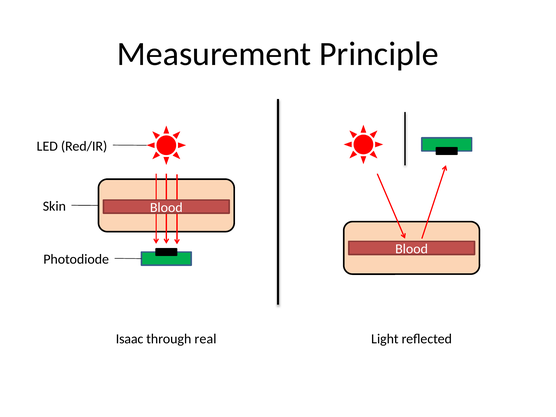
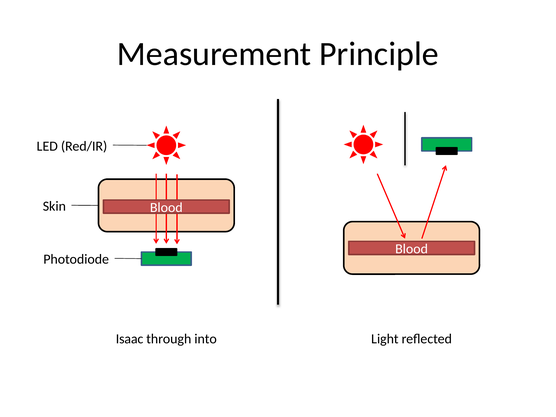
real: real -> into (206, 339)
